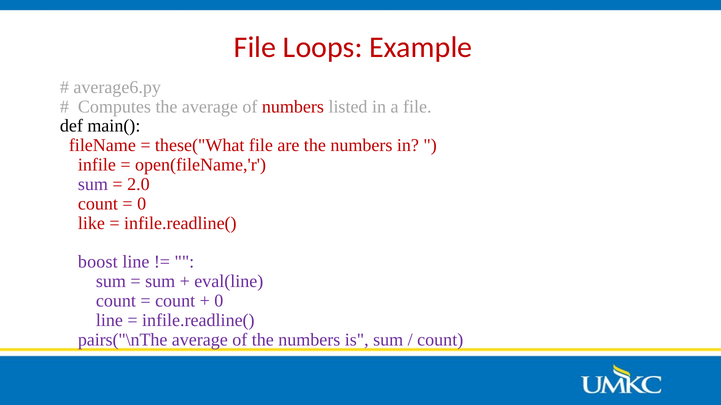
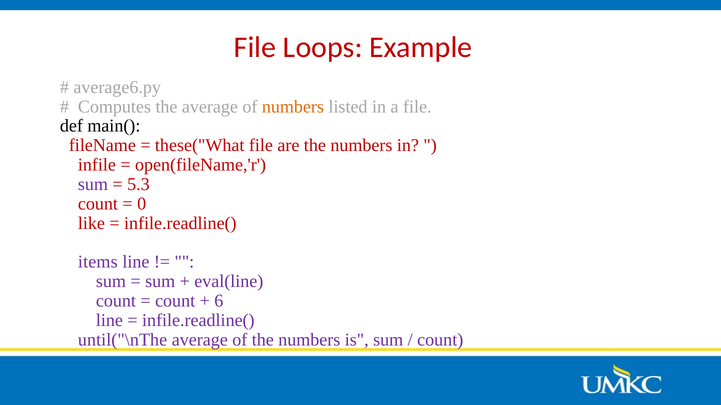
numbers colour: red -> orange (293, 107)
2.0: 2.0 -> 5.3 (138, 185)
boost: boost -> items (98, 262)
0: 0 -> 6 (219, 301)
pairs("\nThe: pairs("\nThe -> until("\nThe (123, 340)
